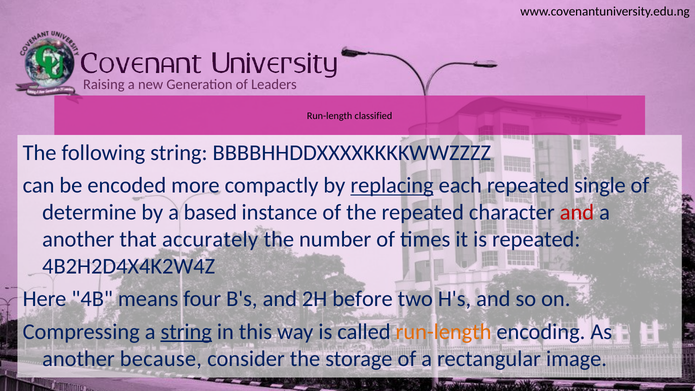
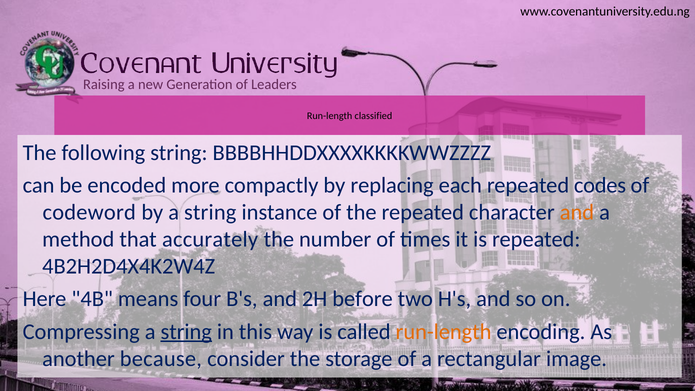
replacing underline: present -> none (392, 185)
single: single -> codes (600, 185)
determine: determine -> codeword (89, 212)
by a based: based -> string (210, 212)
and colour: red -> orange (577, 212)
another: another -> method (78, 239)
